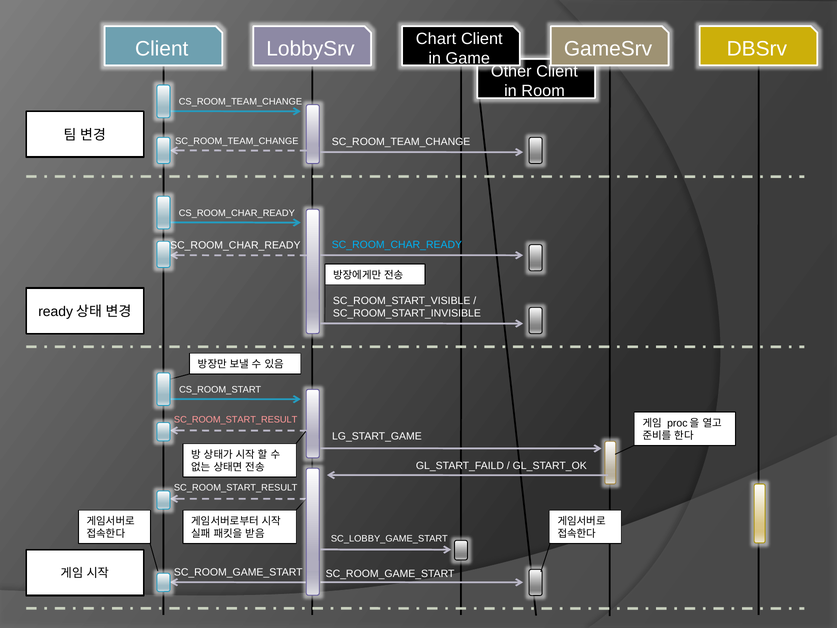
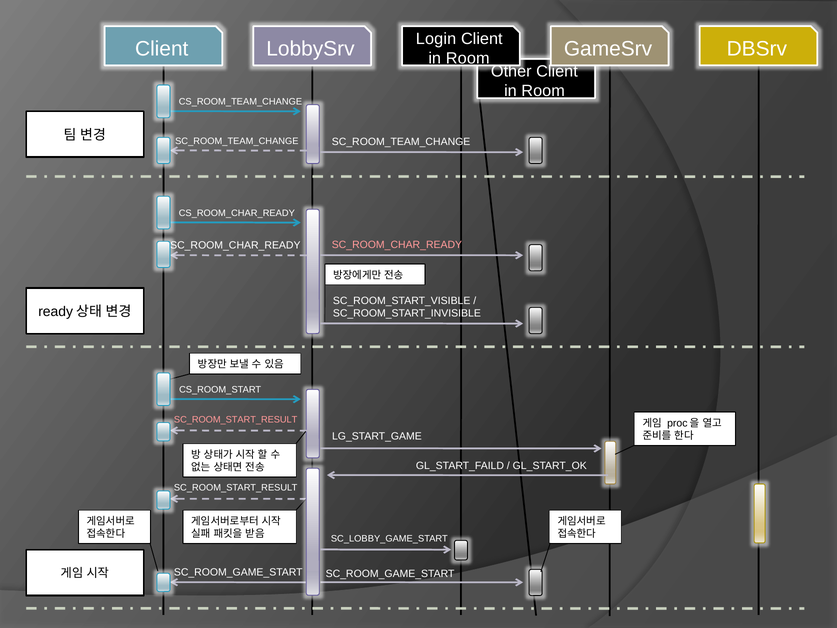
Chart: Chart -> Login (436, 39)
Game: Game -> Room (468, 58)
SC_ROOM_CHAR_READY colour: light blue -> pink (397, 245)
